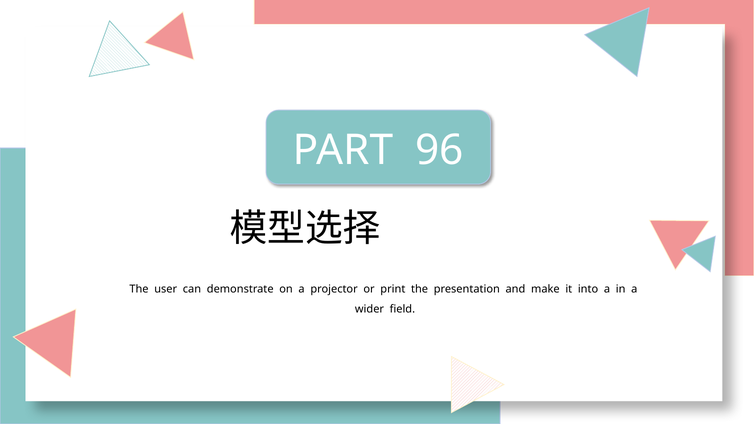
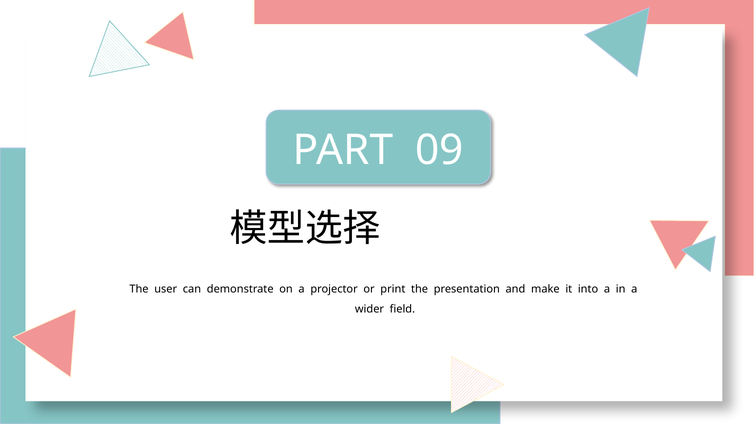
96: 96 -> 09 (439, 150)
